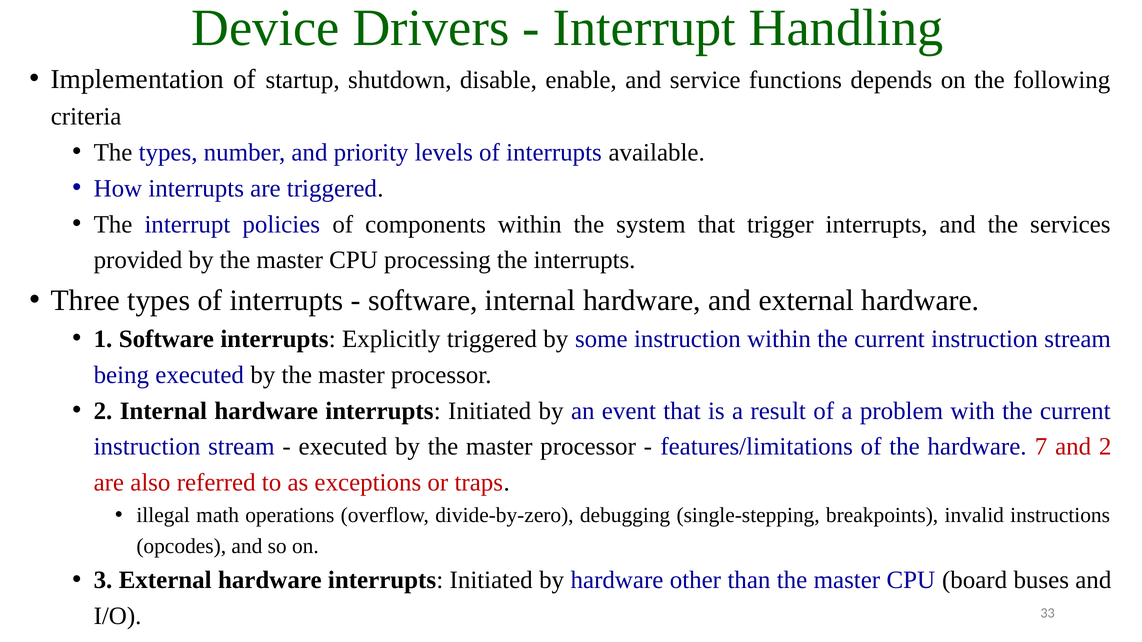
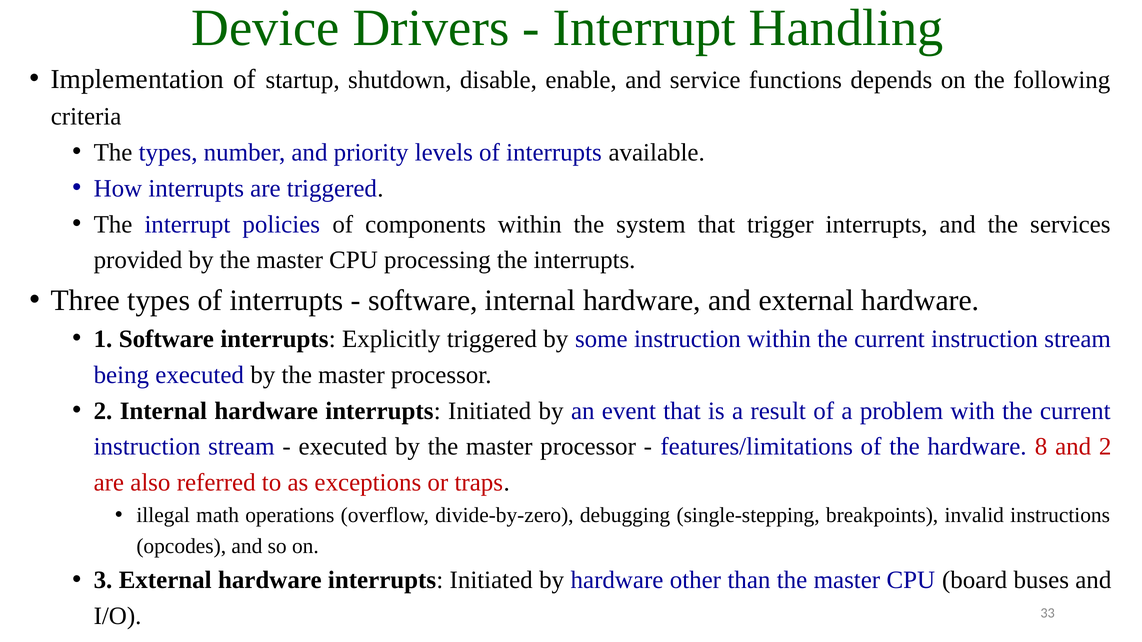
7: 7 -> 8 (1041, 447)
